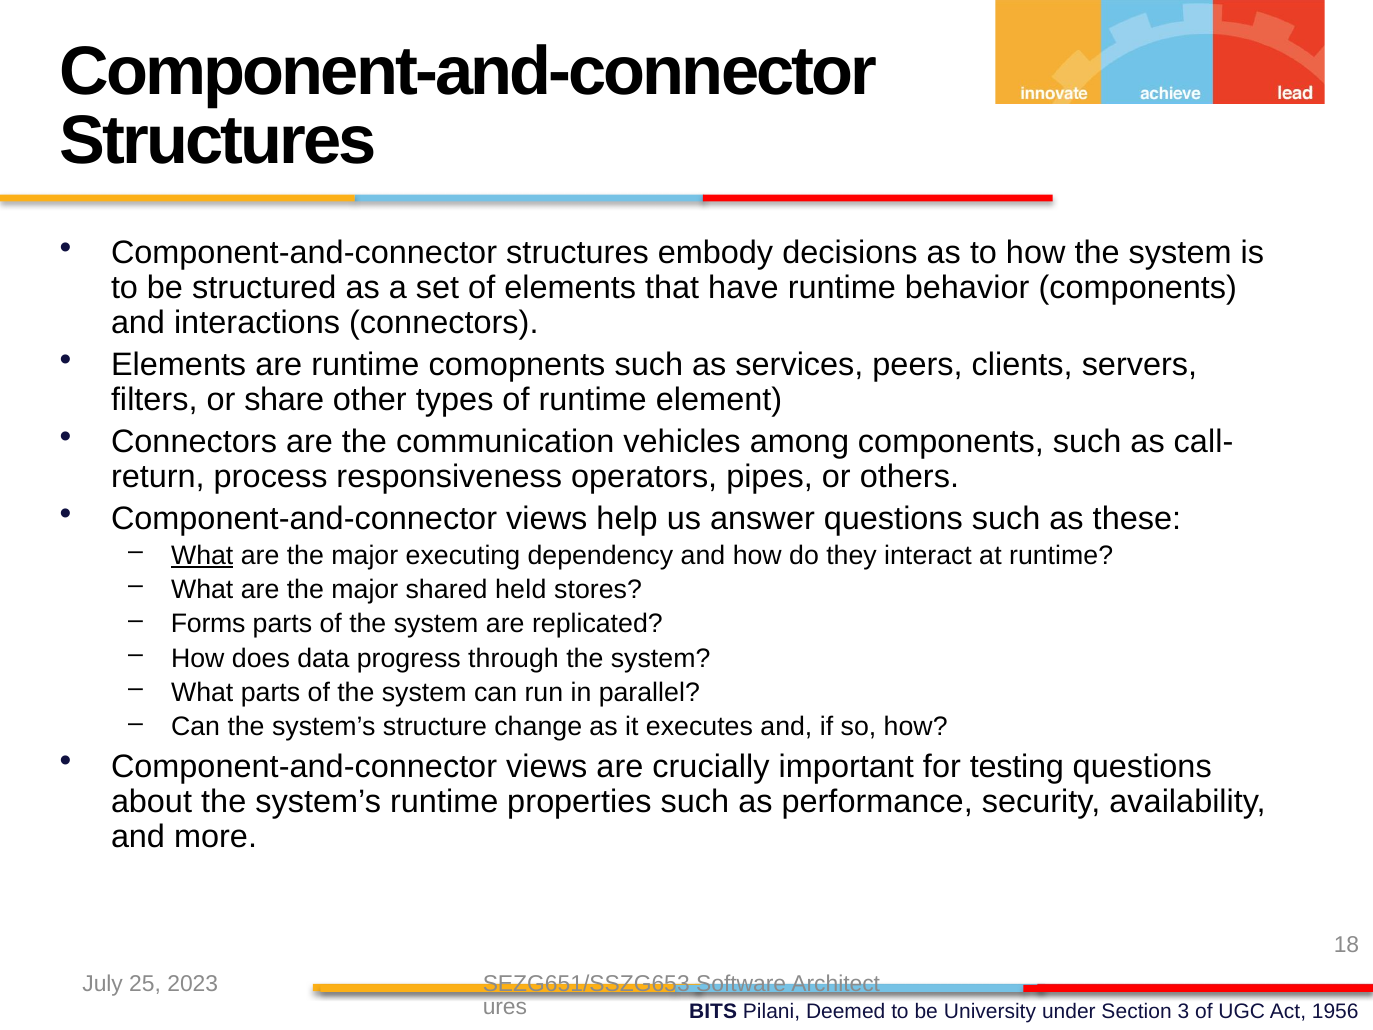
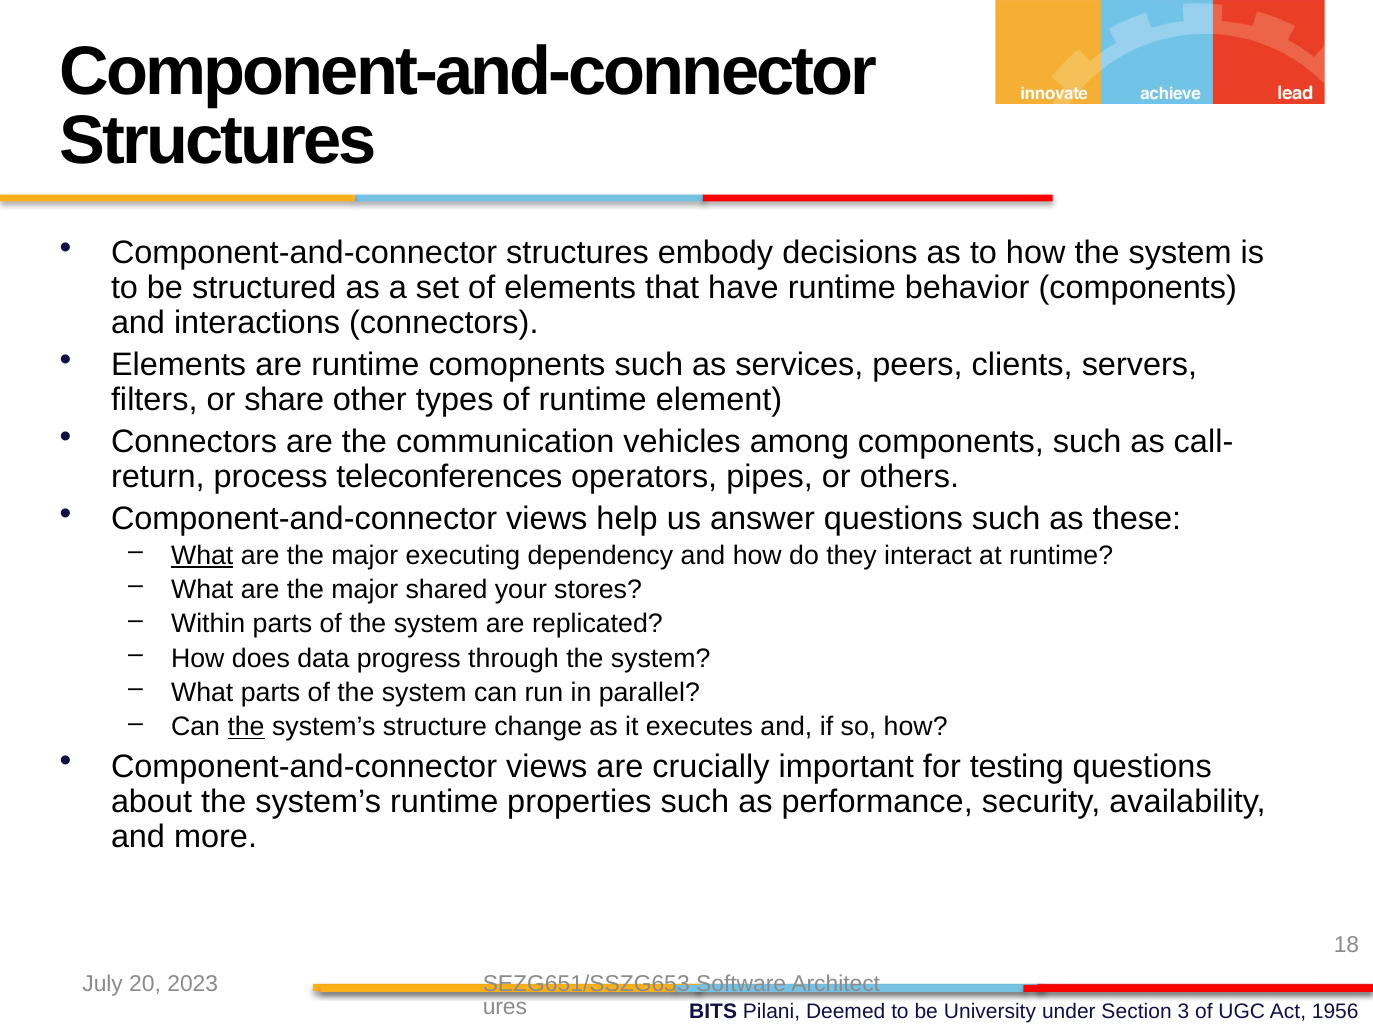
responsiveness: responsiveness -> teleconferences (449, 477)
held: held -> your (521, 590)
Forms: Forms -> Within (208, 624)
the underline: none -> present (246, 727)
25: 25 -> 20 (145, 983)
